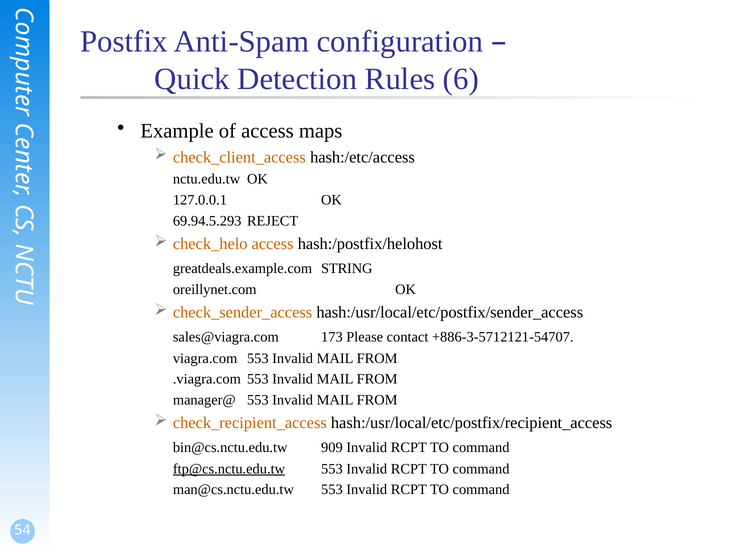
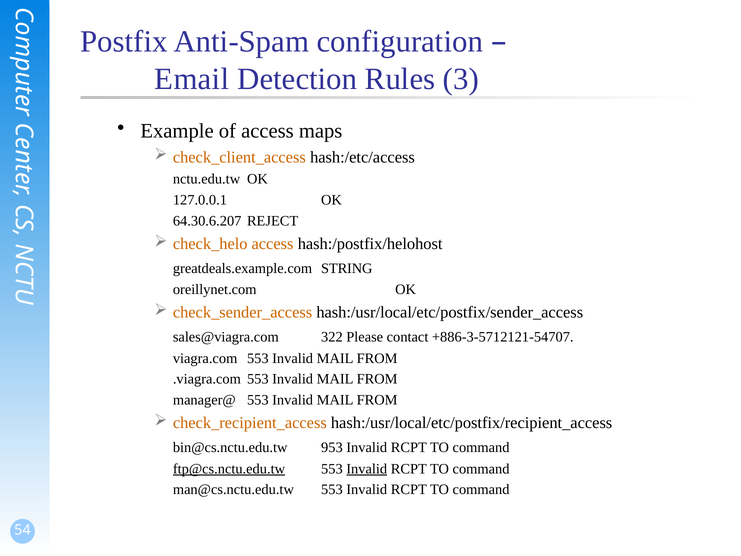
Quick: Quick -> Email (192, 79)
6: 6 -> 3 (461, 79)
69.94.5.293: 69.94.5.293 -> 64.30.6.207 (207, 221)
173: 173 -> 322 (332, 337)
909: 909 -> 953 (332, 447)
Invalid underline: none -> present (367, 469)
